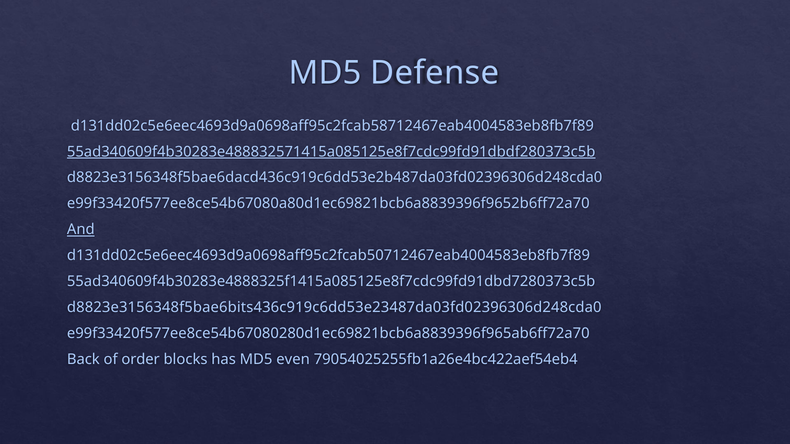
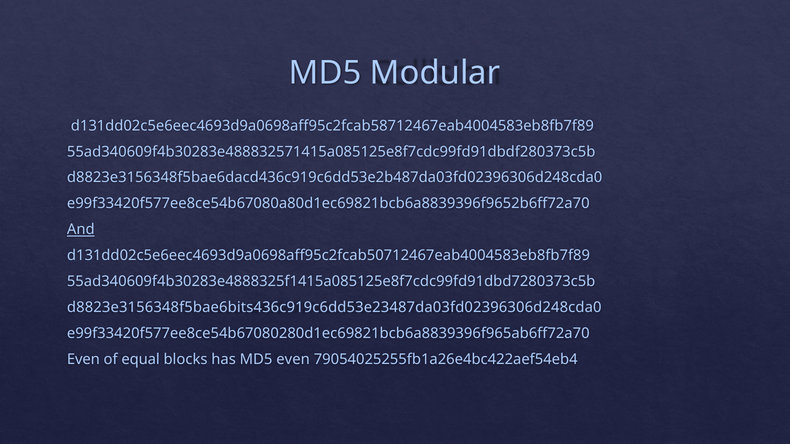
Defense: Defense -> Modular (435, 73)
55ad340609f4b30283e488832571415a085125e8f7cdc99fd91dbdf280373c5b underline: present -> none (331, 152)
Back: Back -> Even (83, 360)
order: order -> equal (141, 360)
